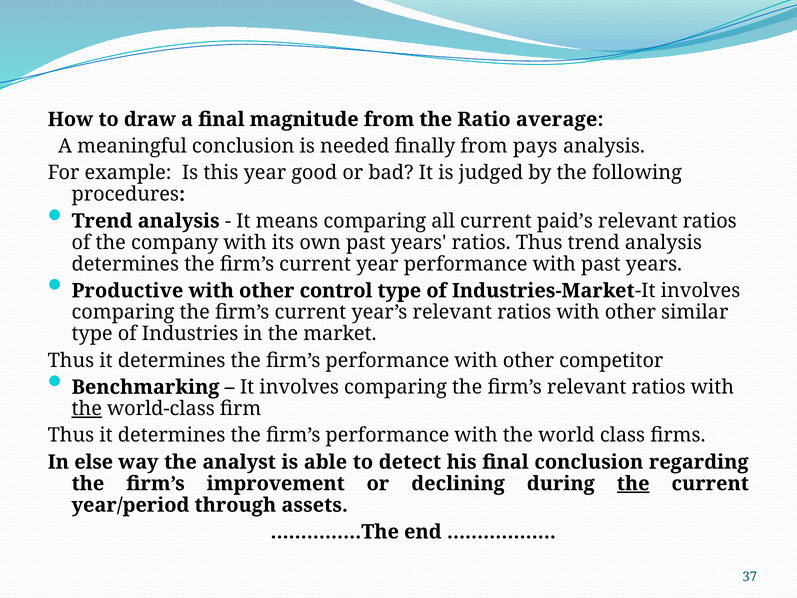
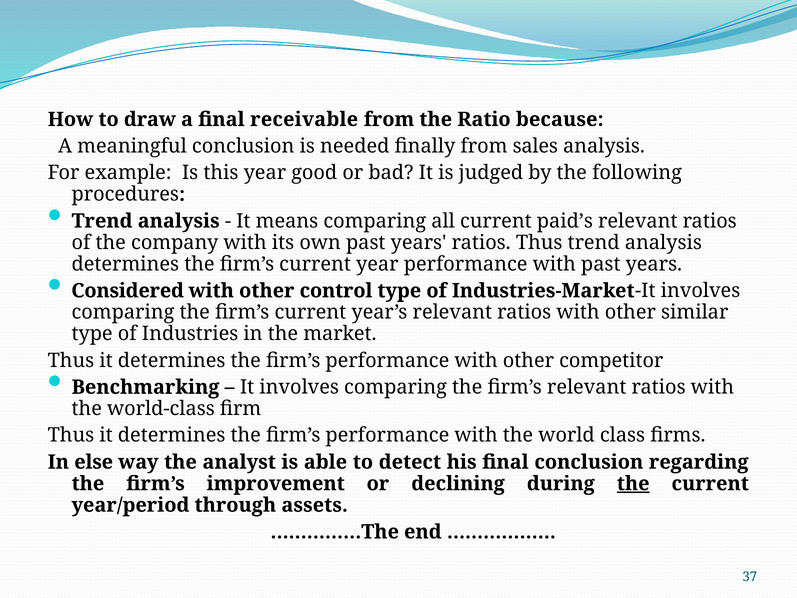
magnitude: magnitude -> receivable (304, 119)
average: average -> because (560, 119)
pays: pays -> sales (535, 146)
Productive: Productive -> Considered (128, 291)
the underline: present -> none (87, 409)
